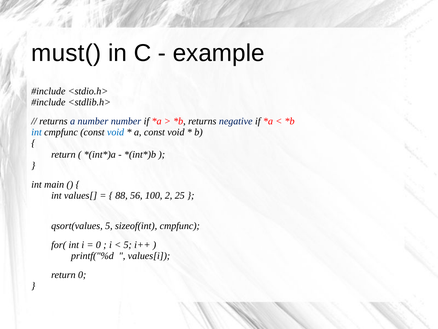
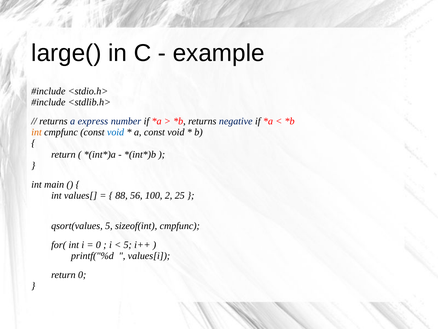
must(: must( -> large( (66, 53)
a number: number -> express (93, 121)
int colour: blue -> orange (37, 132)
